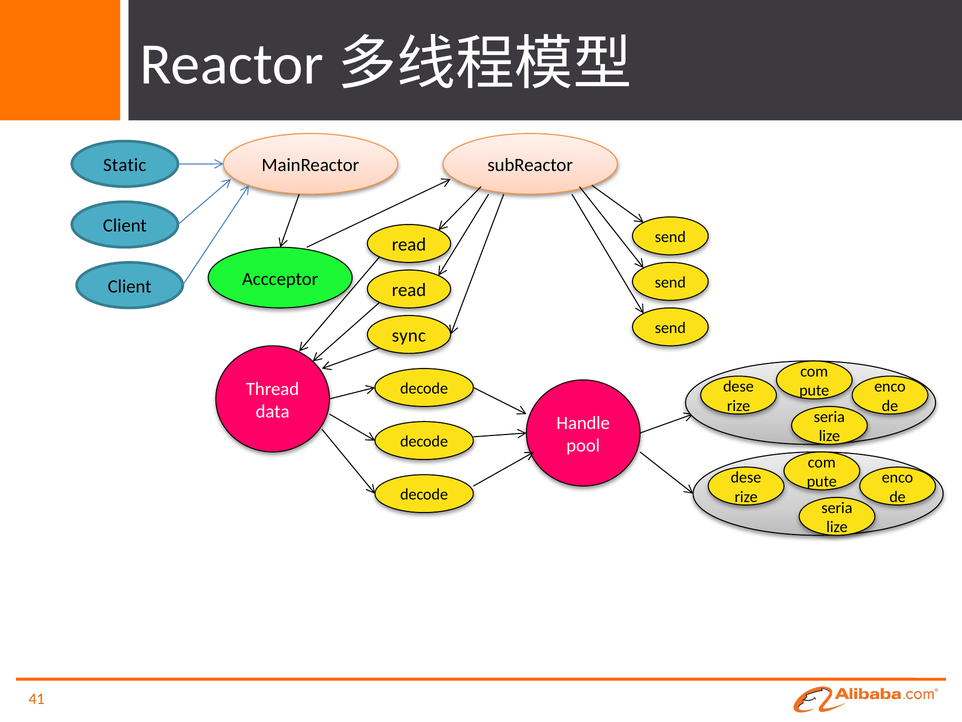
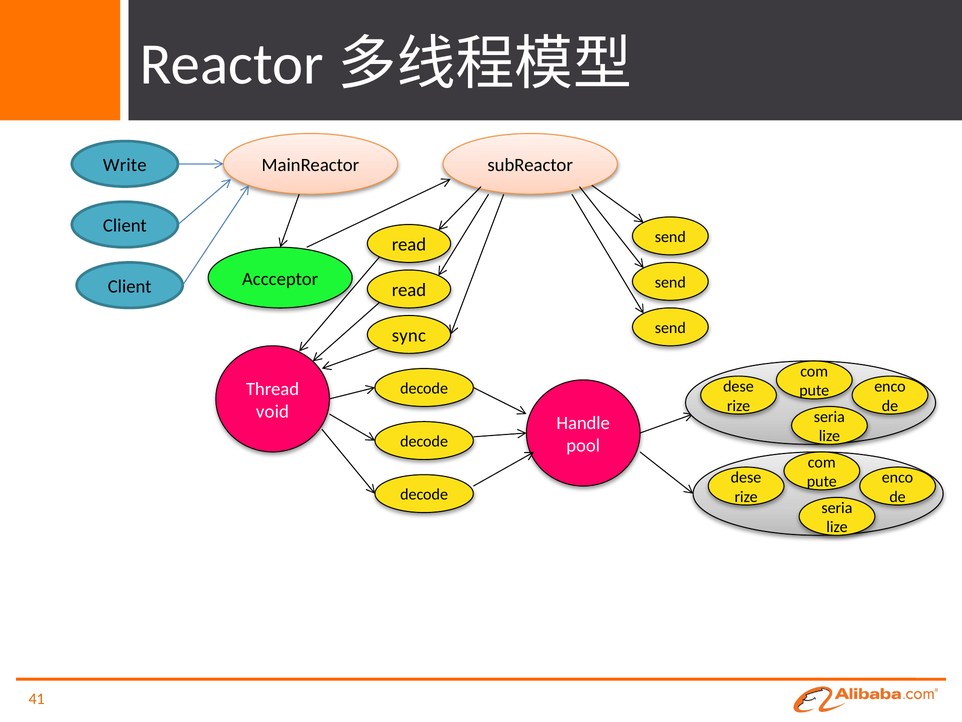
Static: Static -> Write (125, 165)
data: data -> void (272, 411)
